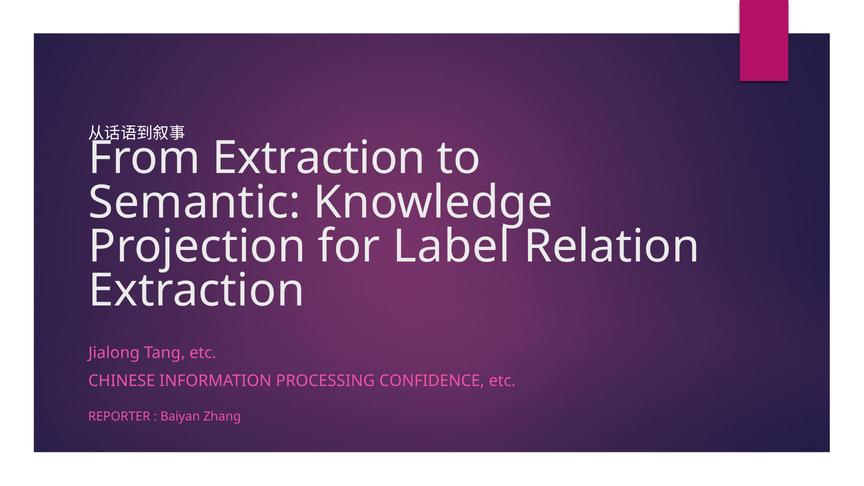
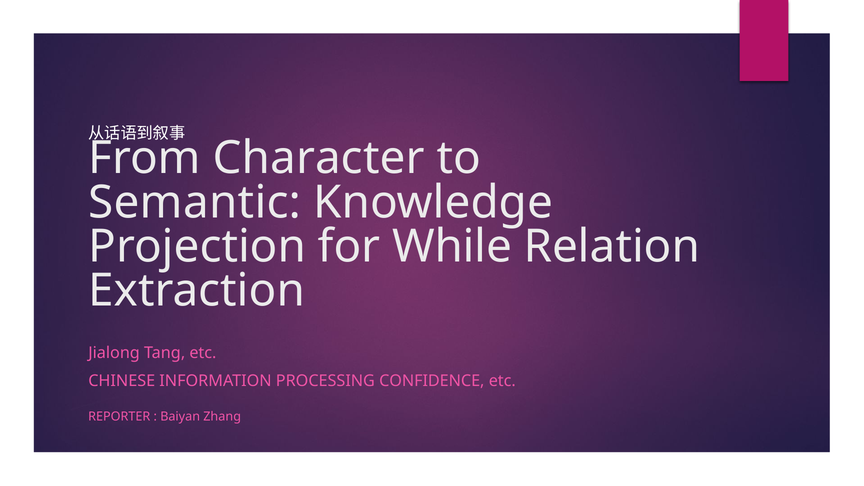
From Extraction: Extraction -> Character (319, 158)
Label: Label -> While (452, 246)
